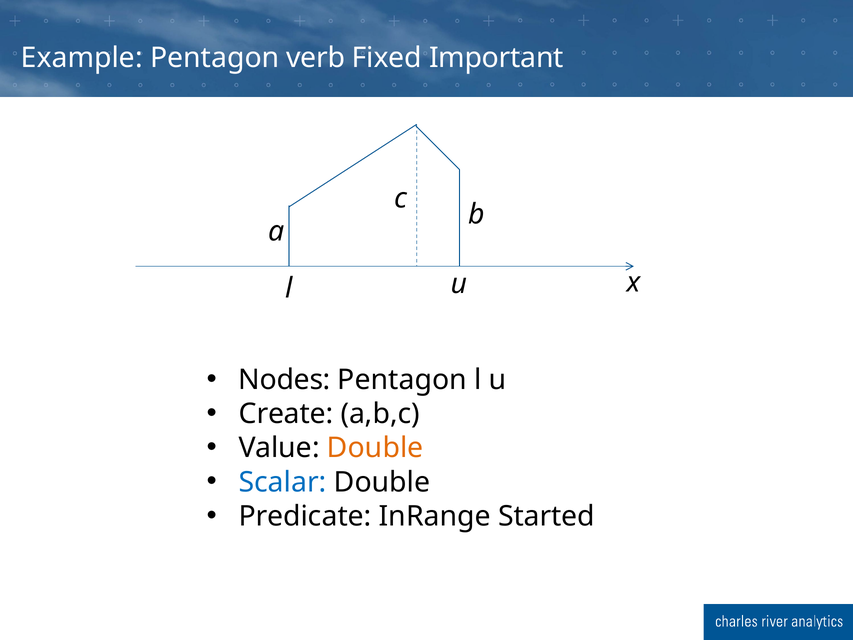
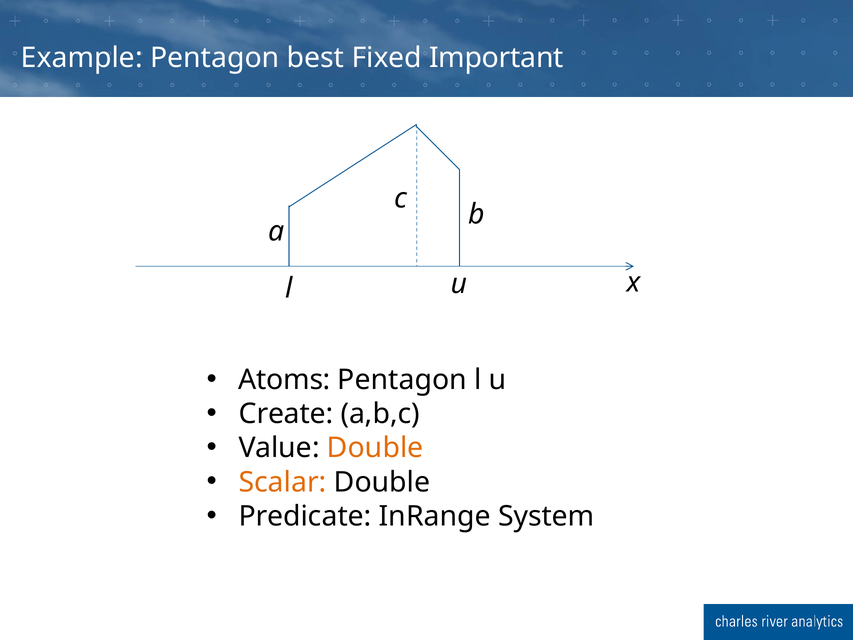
verb: verb -> best (315, 58)
Nodes: Nodes -> Atoms (285, 380)
Scalar colour: blue -> orange (283, 482)
Started: Started -> System (546, 516)
